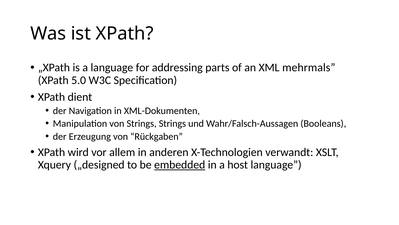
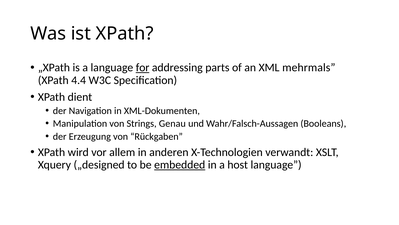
for underline: none -> present (143, 67)
5.0: 5.0 -> 4.4 (79, 80)
Strings Strings: Strings -> Genau (172, 123)
